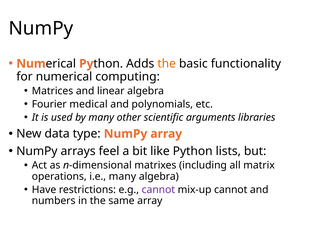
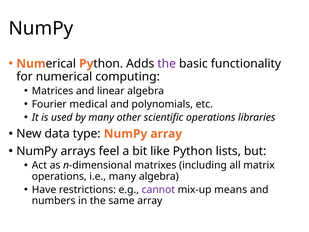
the colour: orange -> purple (167, 64)
scientific arguments: arguments -> operations (211, 117)
mix-up cannot: cannot -> means (231, 189)
